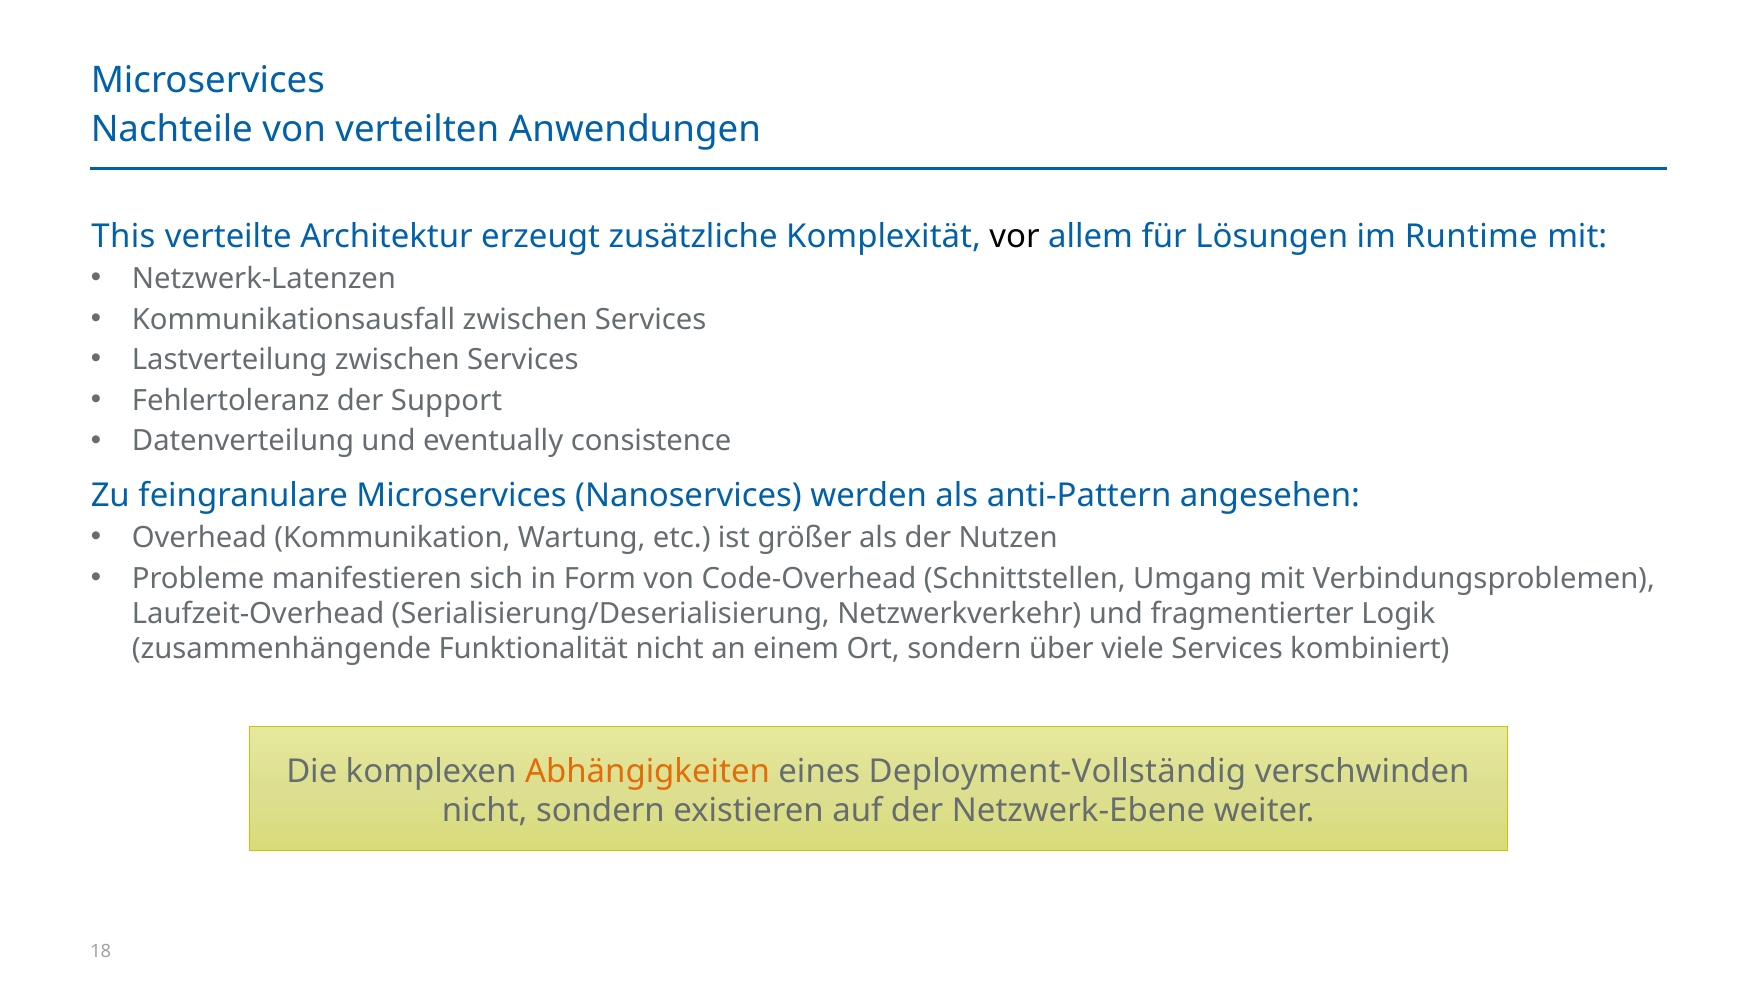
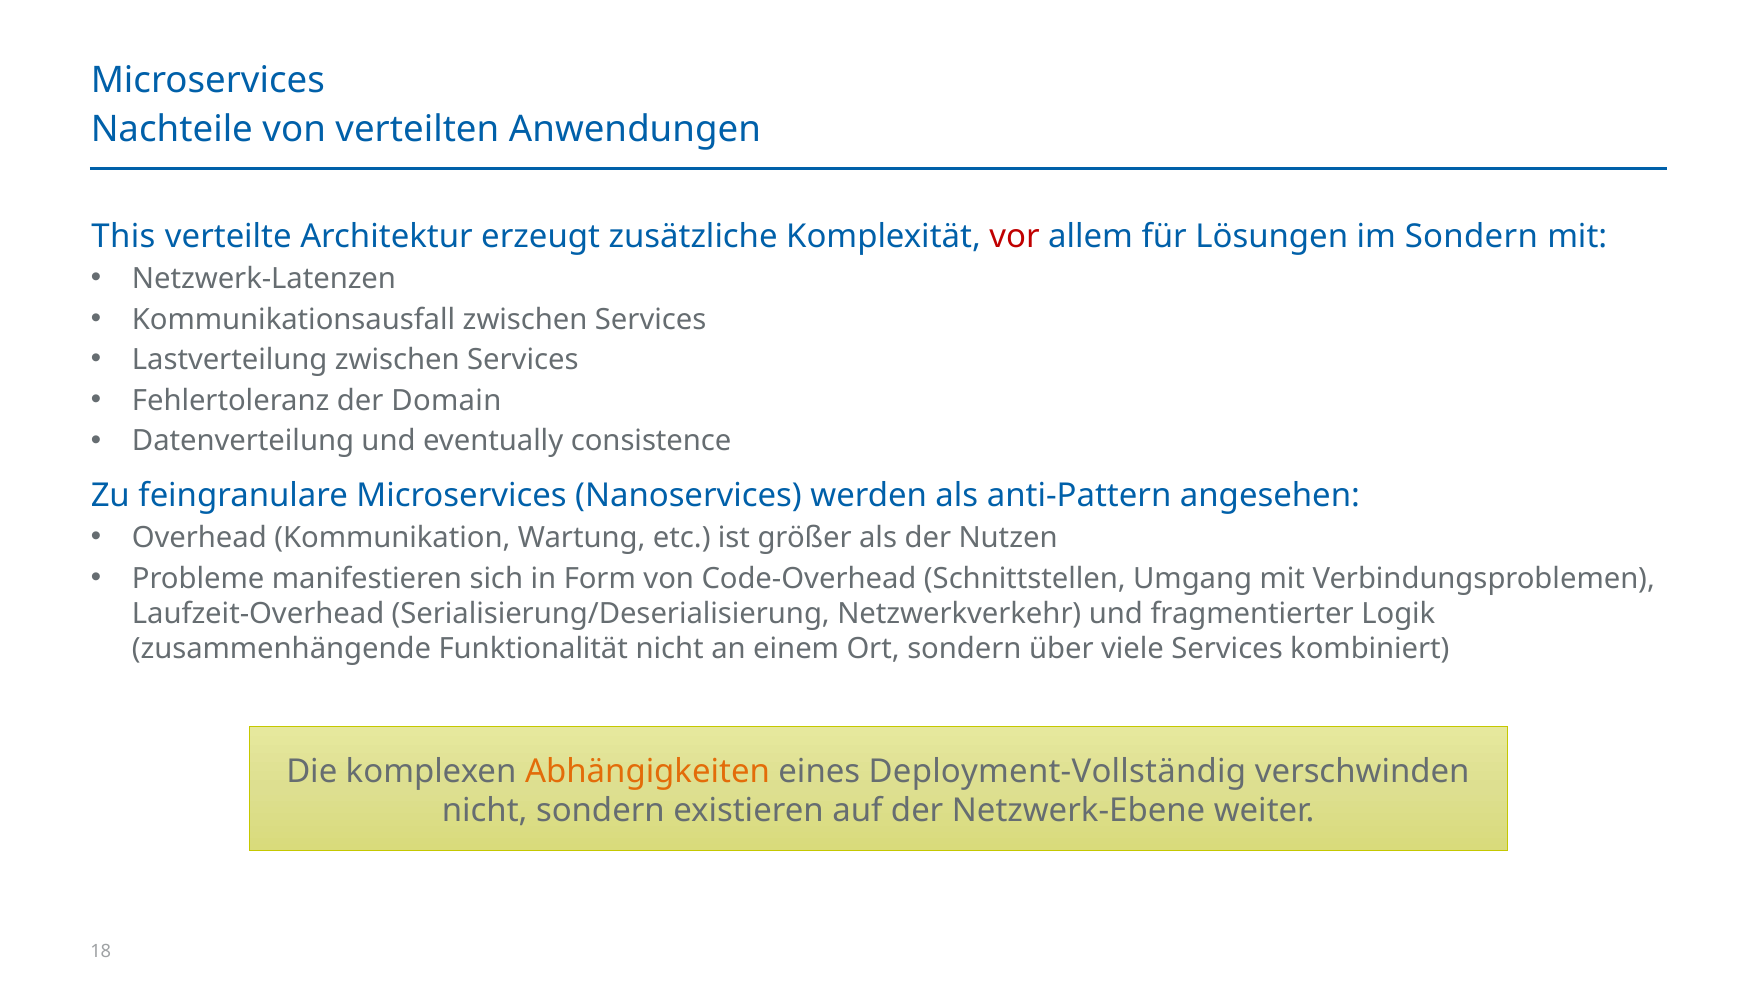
vor colour: black -> red (1015, 236)
im Runtime: Runtime -> Sondern (1471, 236)
Support: Support -> Domain (446, 401)
